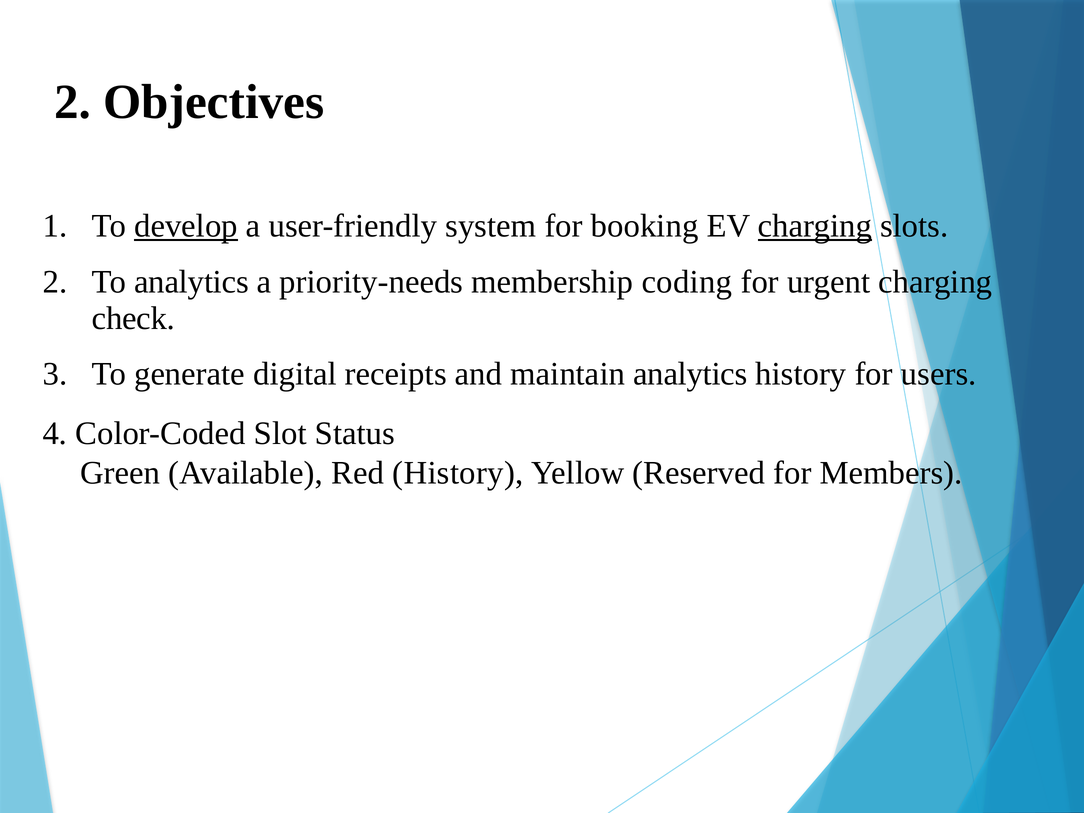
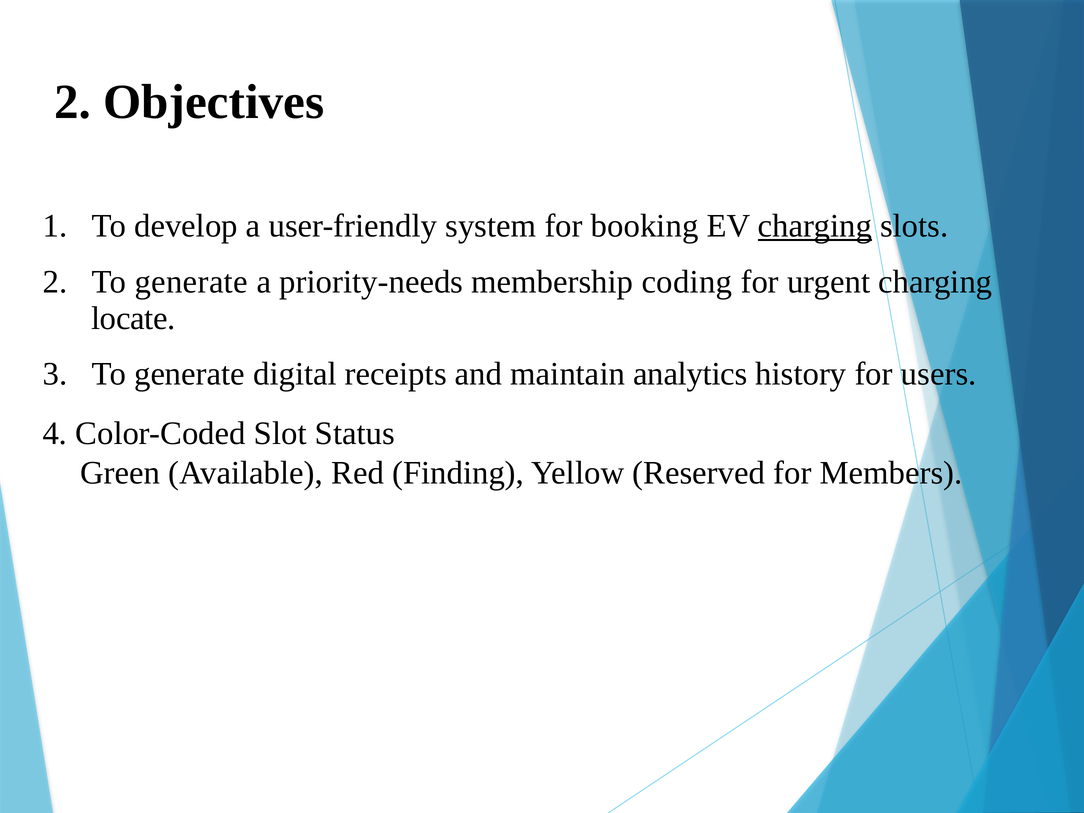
develop underline: present -> none (186, 226)
2 To analytics: analytics -> generate (191, 282)
check: check -> locate (133, 318)
Red History: History -> Finding (458, 473)
